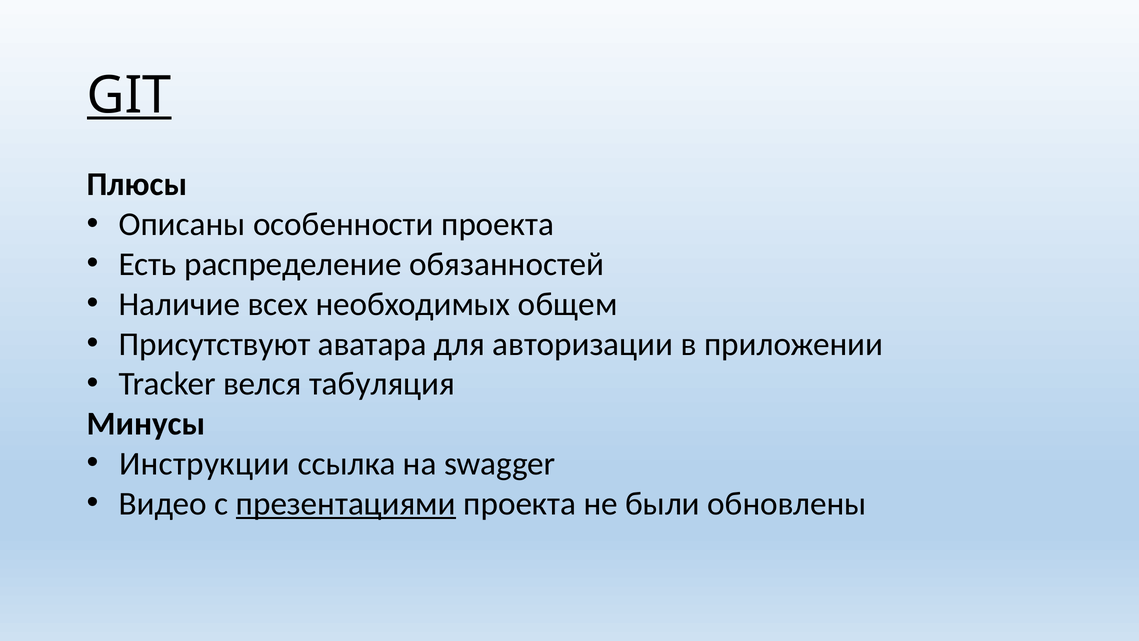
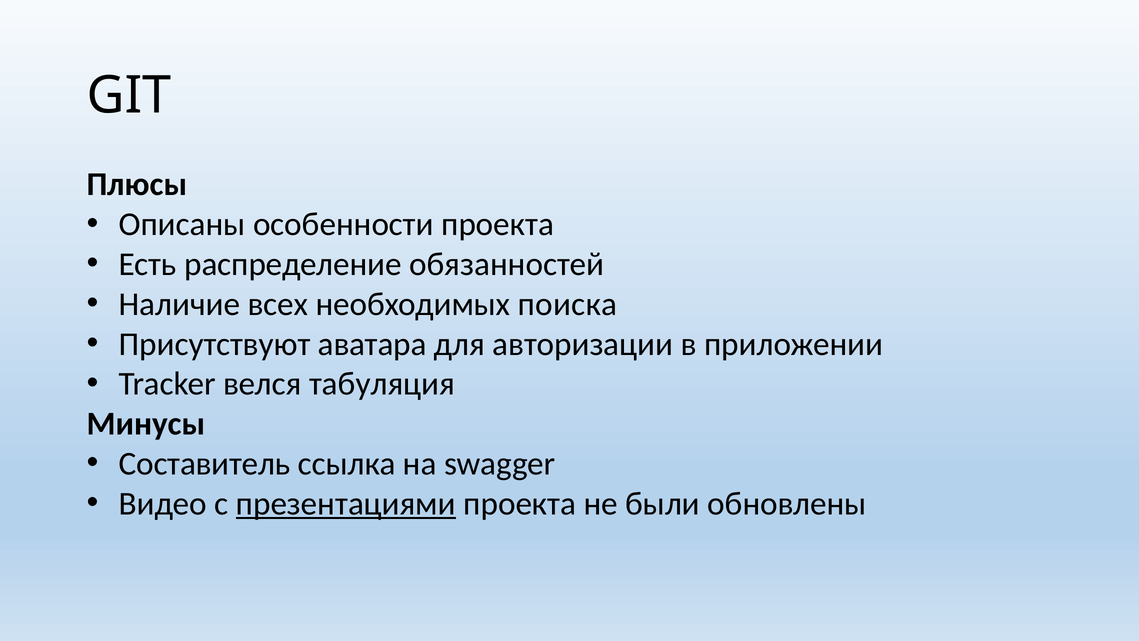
GIT underline: present -> none (129, 96)
общем: общем -> поиска (568, 304)
Инструкции: Инструкции -> Составитель (205, 464)
